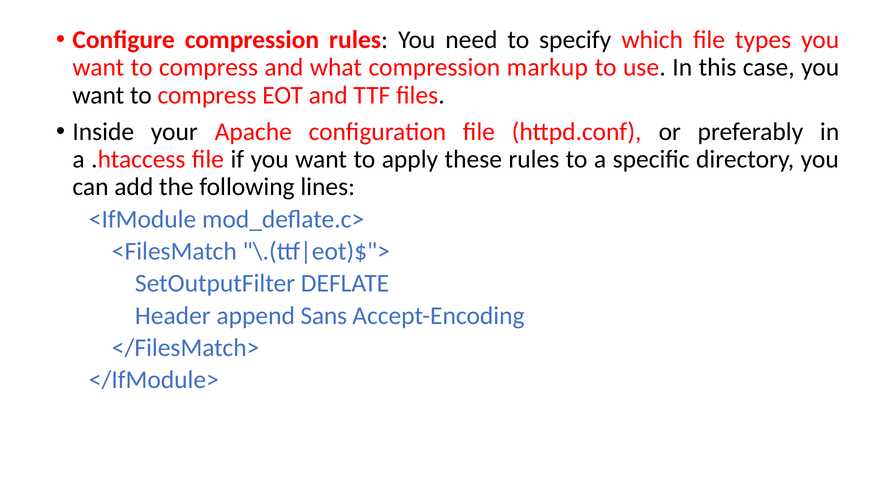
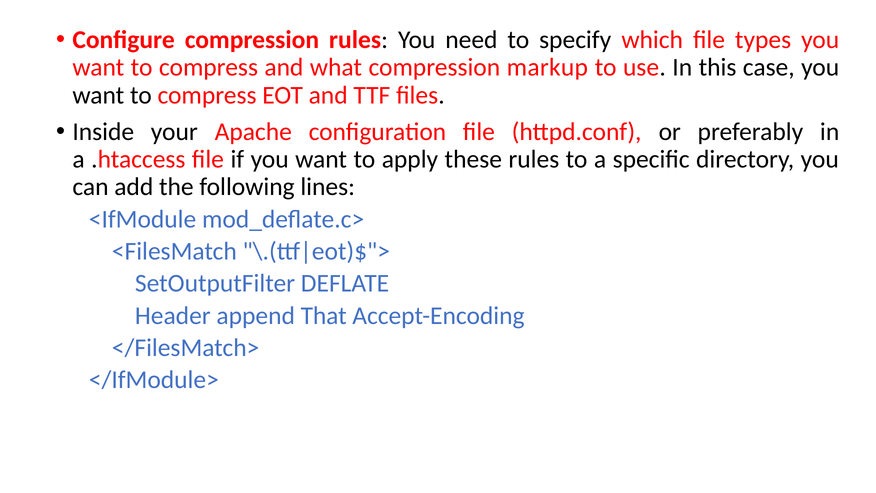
Sans: Sans -> That (324, 316)
